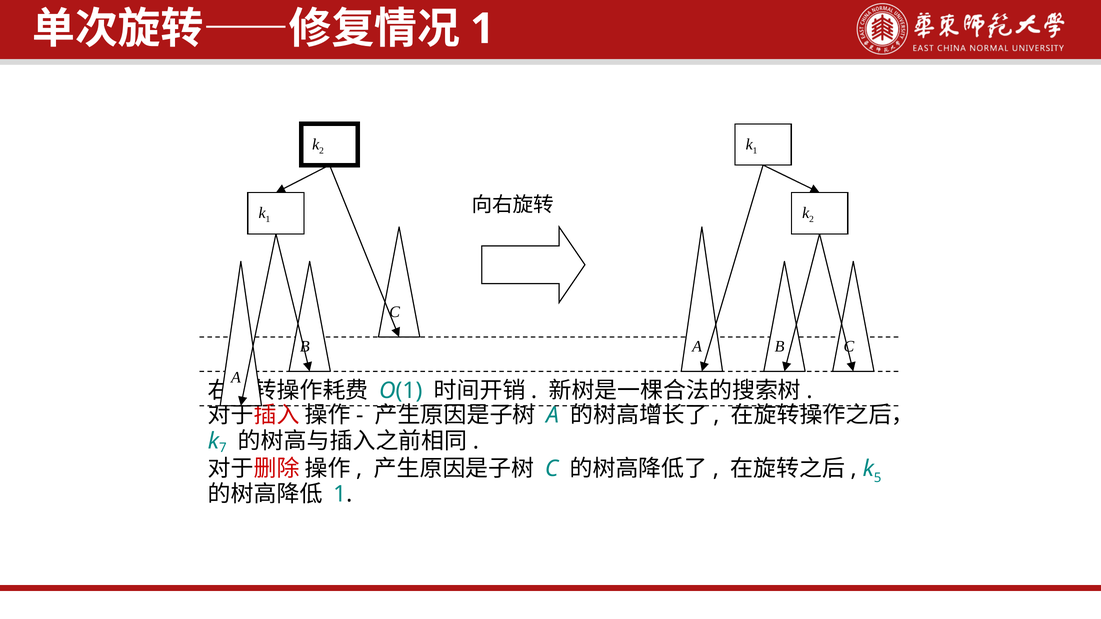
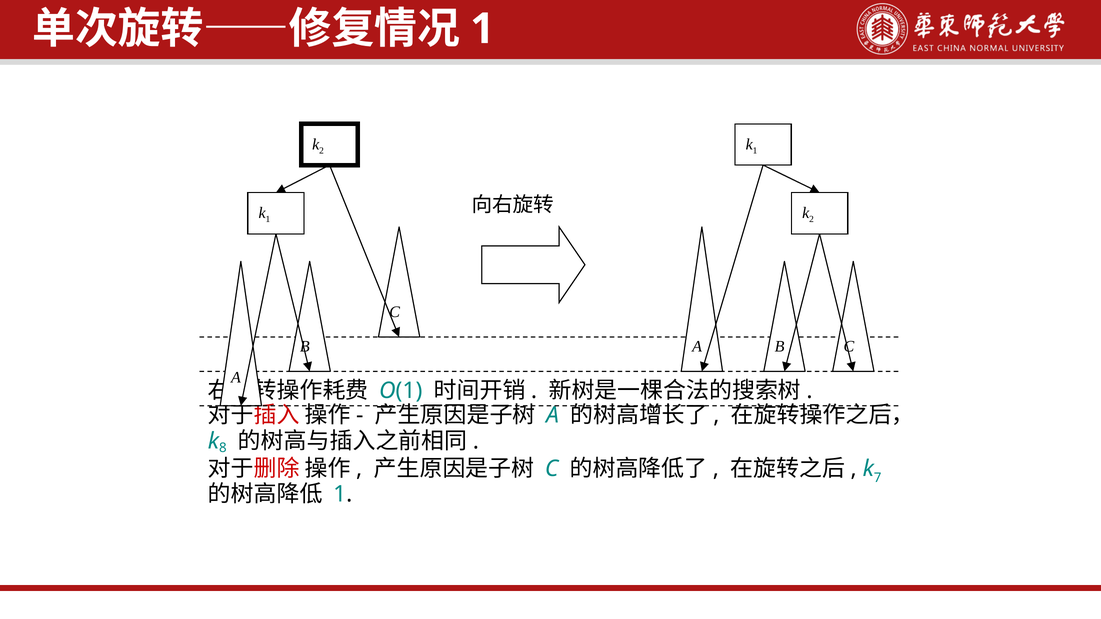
7: 7 -> 8 (223, 448)
5: 5 -> 7 (878, 478)
